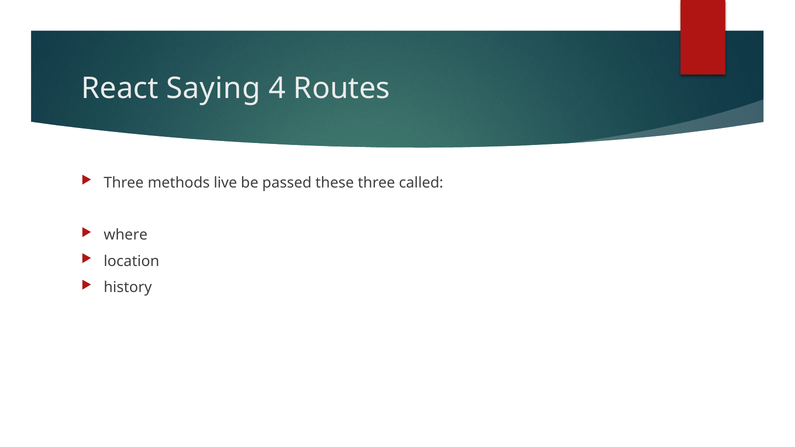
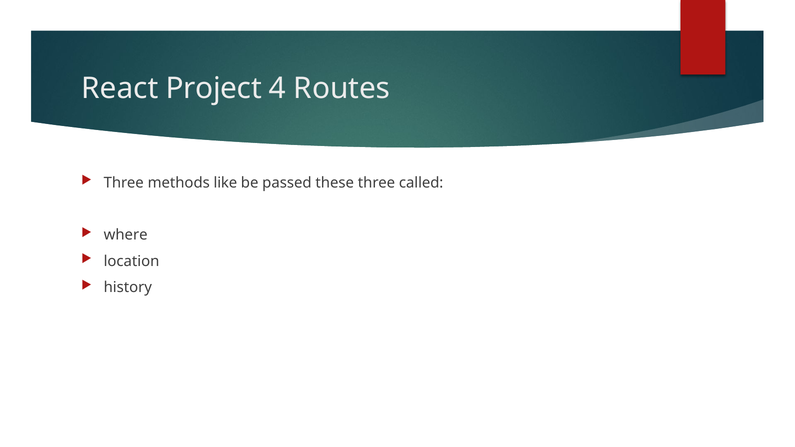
Saying: Saying -> Project (214, 89)
live: live -> like (225, 183)
